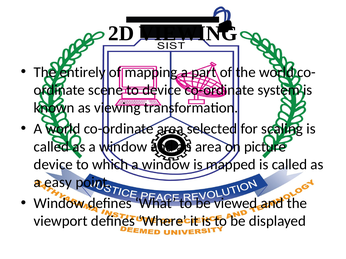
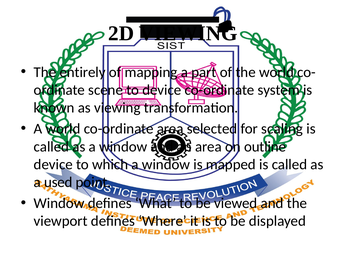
picture: picture -> outline (265, 147)
easy: easy -> used (58, 183)
